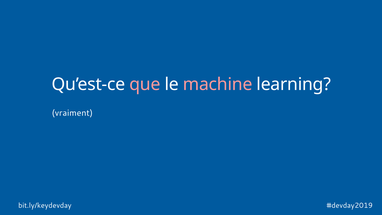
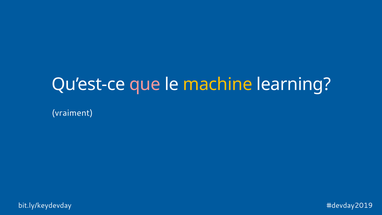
machine colour: pink -> yellow (218, 84)
